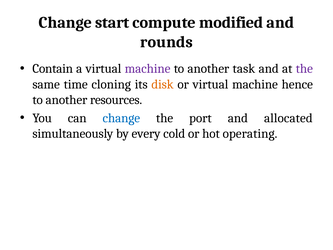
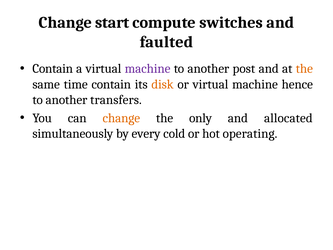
modified: modified -> switches (231, 23)
rounds: rounds -> faulted (166, 42)
task: task -> post (244, 69)
the colour: purple -> orange (304, 69)
time cloning: cloning -> contain (111, 84)
resources: resources -> transfers (116, 100)
change colour: blue -> orange (121, 118)
port: port -> only (201, 118)
